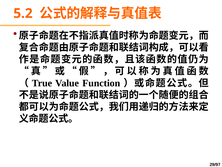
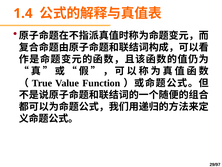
5.2: 5.2 -> 1.4 (23, 13)
